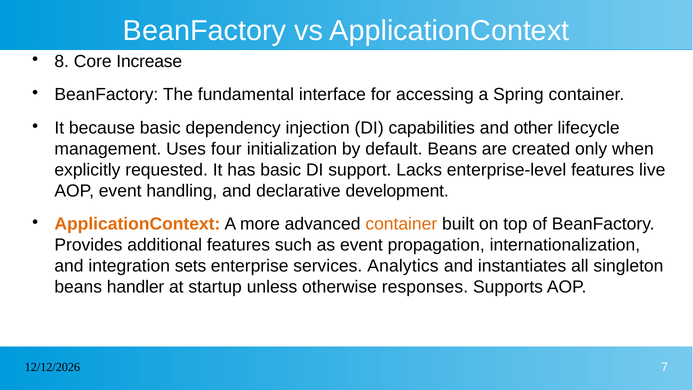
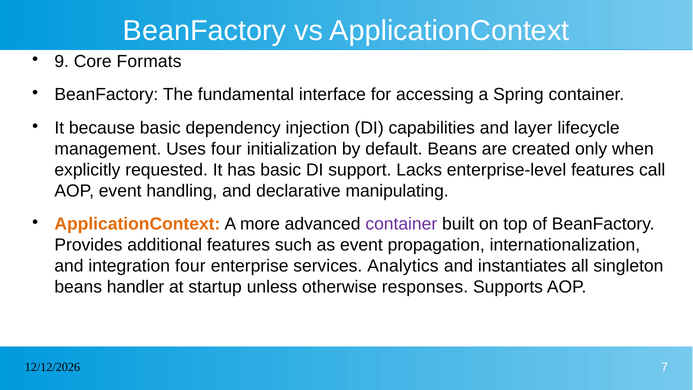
8: 8 -> 9 (62, 61)
Increase: Increase -> Formats (149, 61)
other: other -> layer (533, 128)
live: live -> call (652, 170)
development: development -> manipulating (397, 191)
container colour: orange -> purple (401, 224)
integration sets: sets -> four (190, 266)
